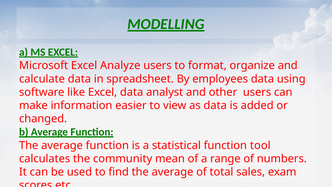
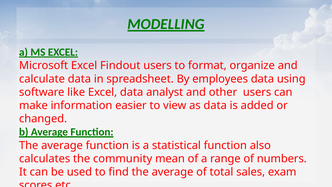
Analyze: Analyze -> Findout (120, 65)
tool: tool -> also (260, 145)
